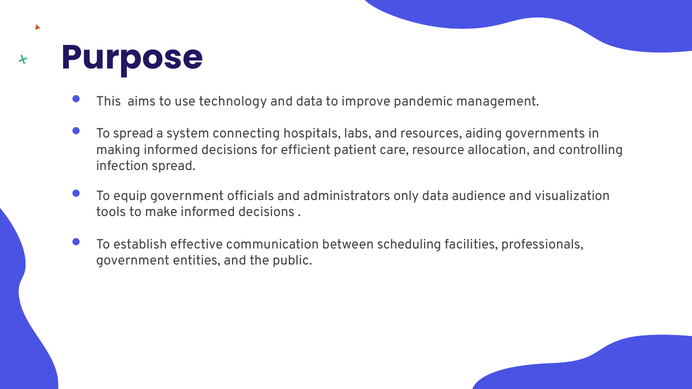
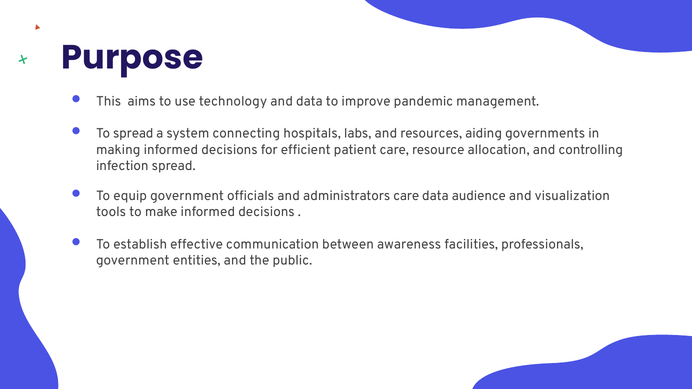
administrators only: only -> care (406, 196)
scheduling: scheduling -> awareness (409, 244)
